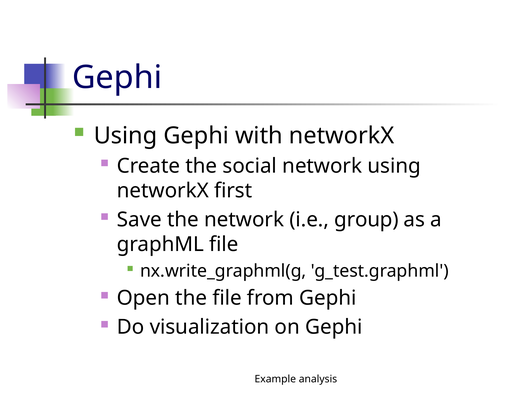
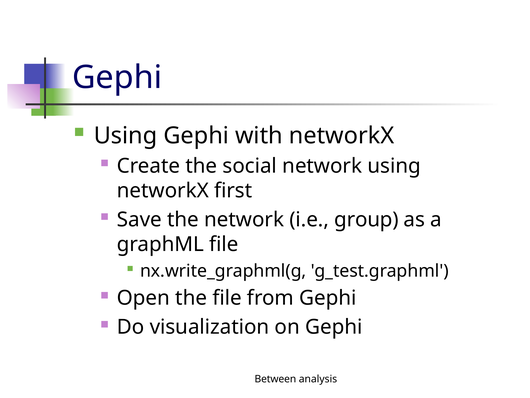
Example: Example -> Between (275, 379)
